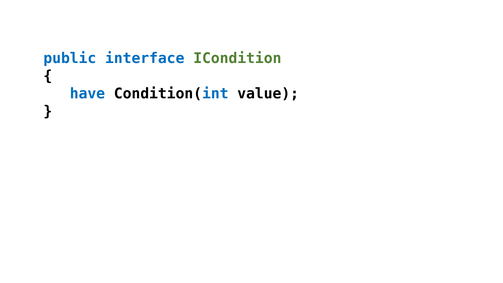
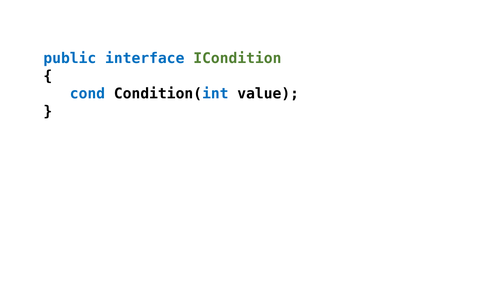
have: have -> cond (87, 94)
